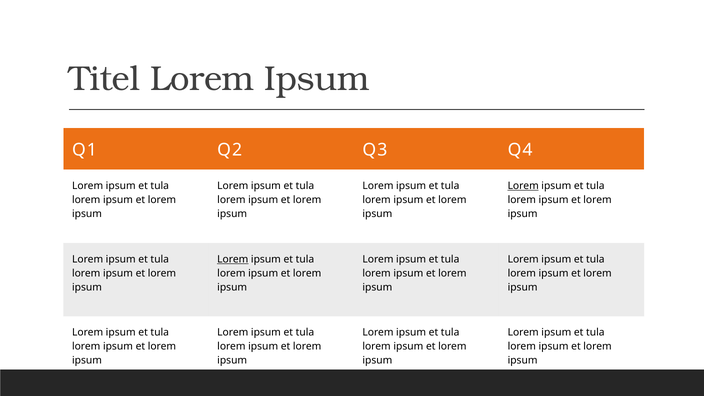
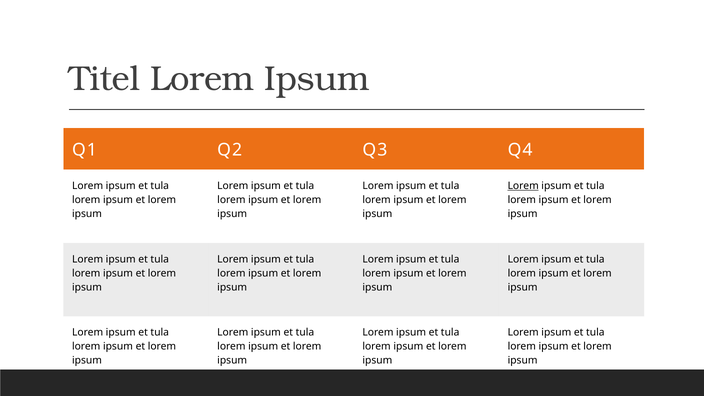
Lorem underline: present -> none (233, 259)
